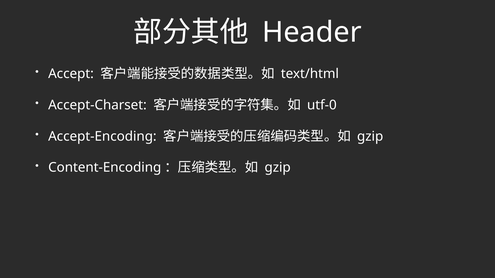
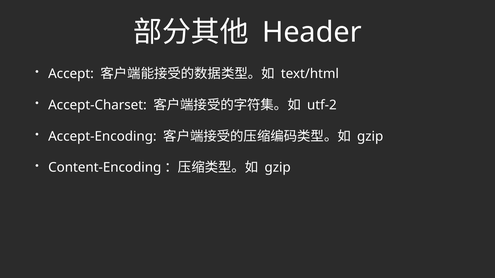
utf-0: utf-0 -> utf-2 (322, 105)
